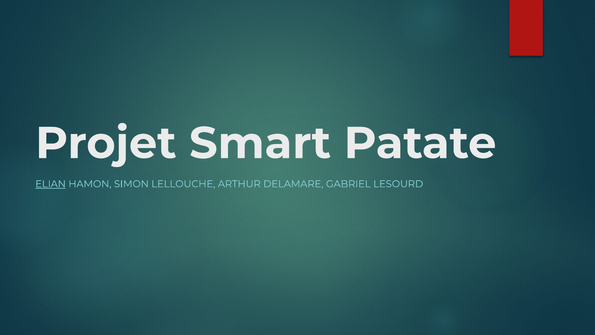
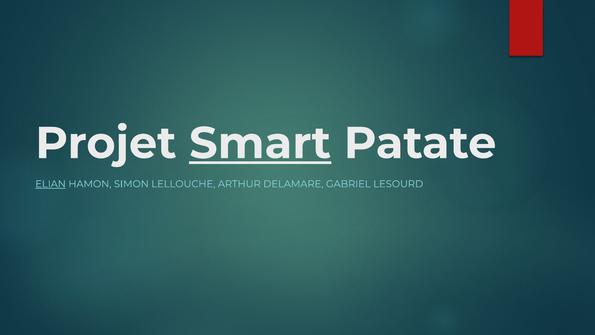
Smart underline: none -> present (260, 143)
